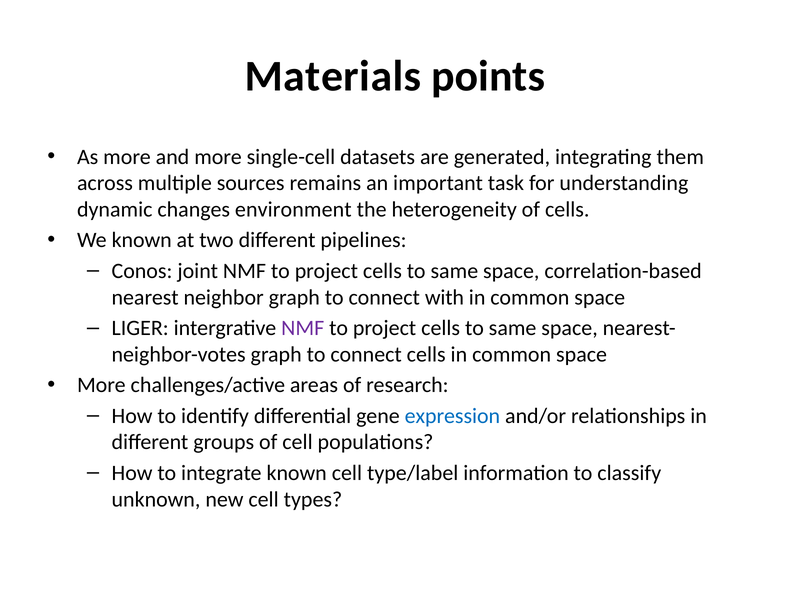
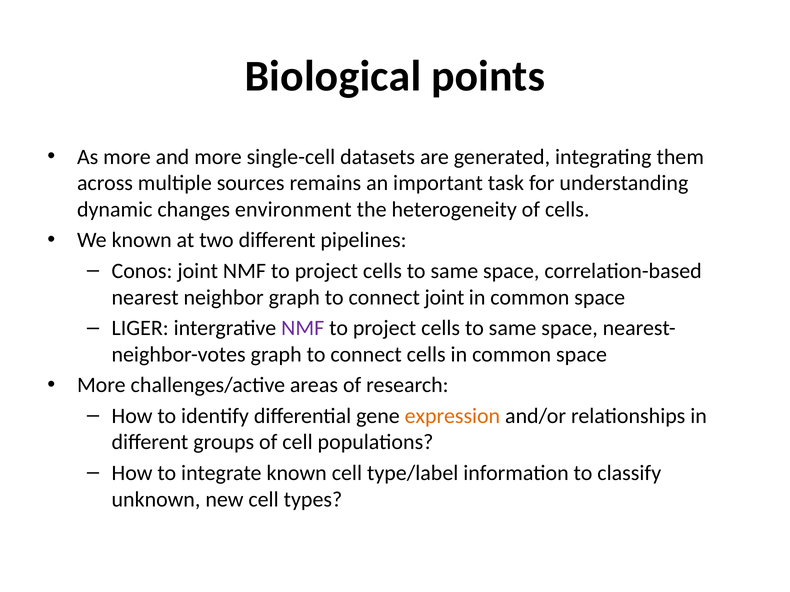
Materials: Materials -> Biological (333, 76)
connect with: with -> joint (444, 298)
expression colour: blue -> orange (452, 416)
